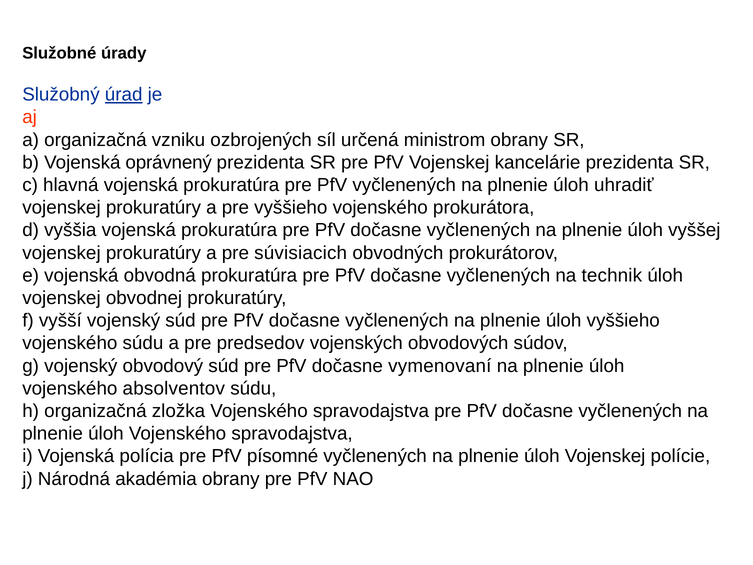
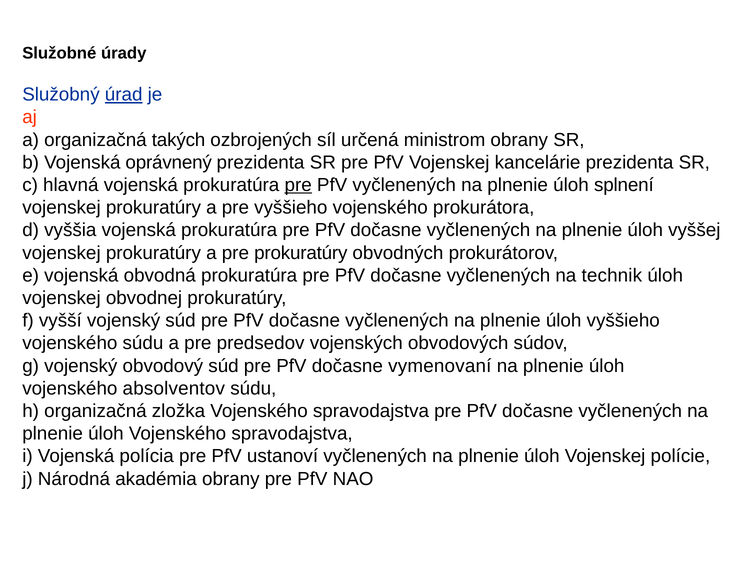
vzniku: vzniku -> takých (179, 140)
pre underline: none -> present (298, 185)
uhradiť: uhradiť -> splnení (624, 185)
pre súvisiacich: súvisiacich -> prokuratúry (301, 253)
písomné: písomné -> ustanoví (283, 456)
